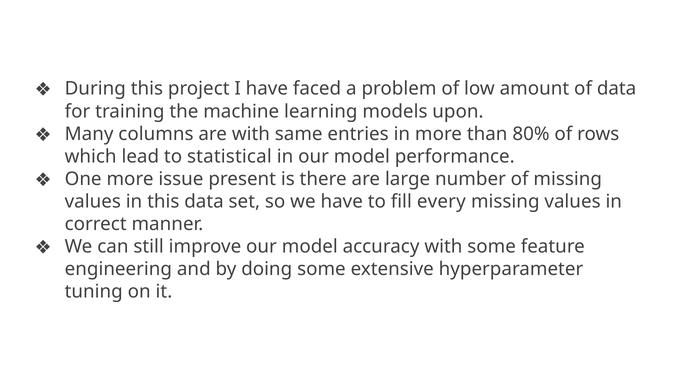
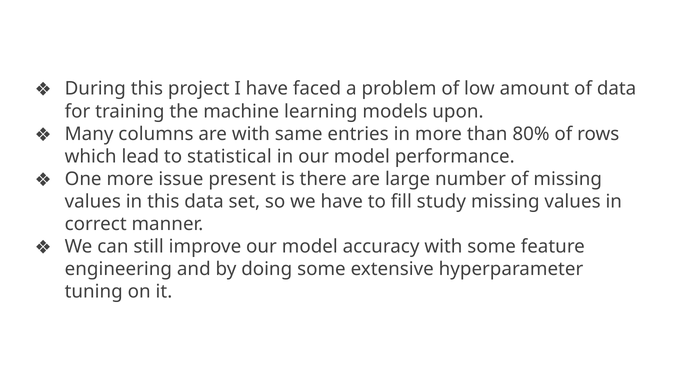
every: every -> study (441, 202)
